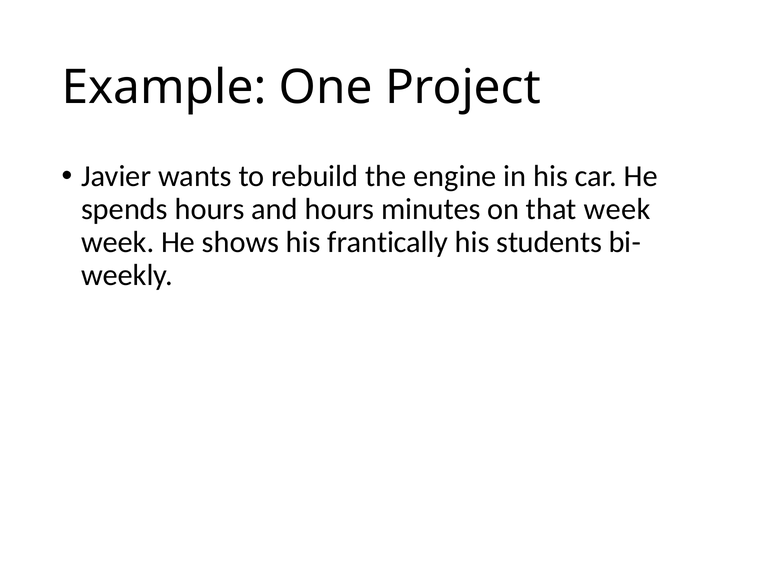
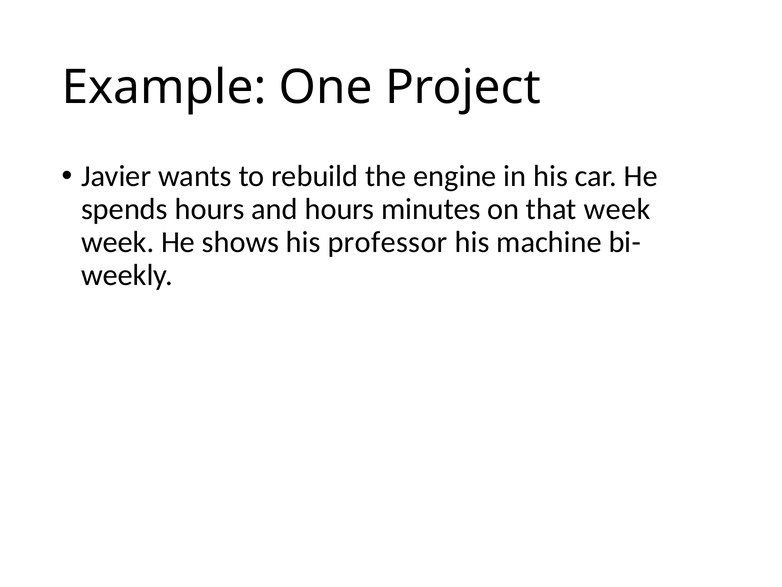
frantically: frantically -> professor (388, 242)
students: students -> machine (549, 242)
